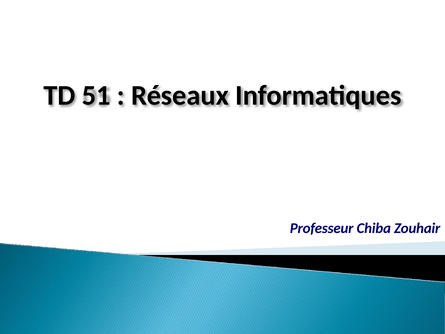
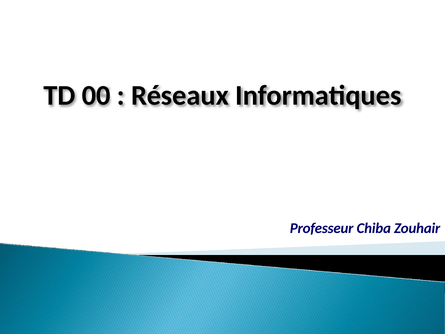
51: 51 -> 00 (96, 95)
